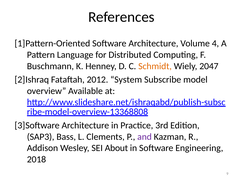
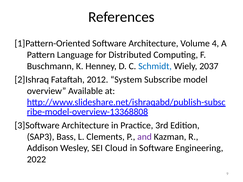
Schmidt colour: orange -> blue (155, 66)
2047: 2047 -> 2037 (209, 66)
About: About -> Cloud (116, 148)
2018: 2018 -> 2022 (36, 160)
